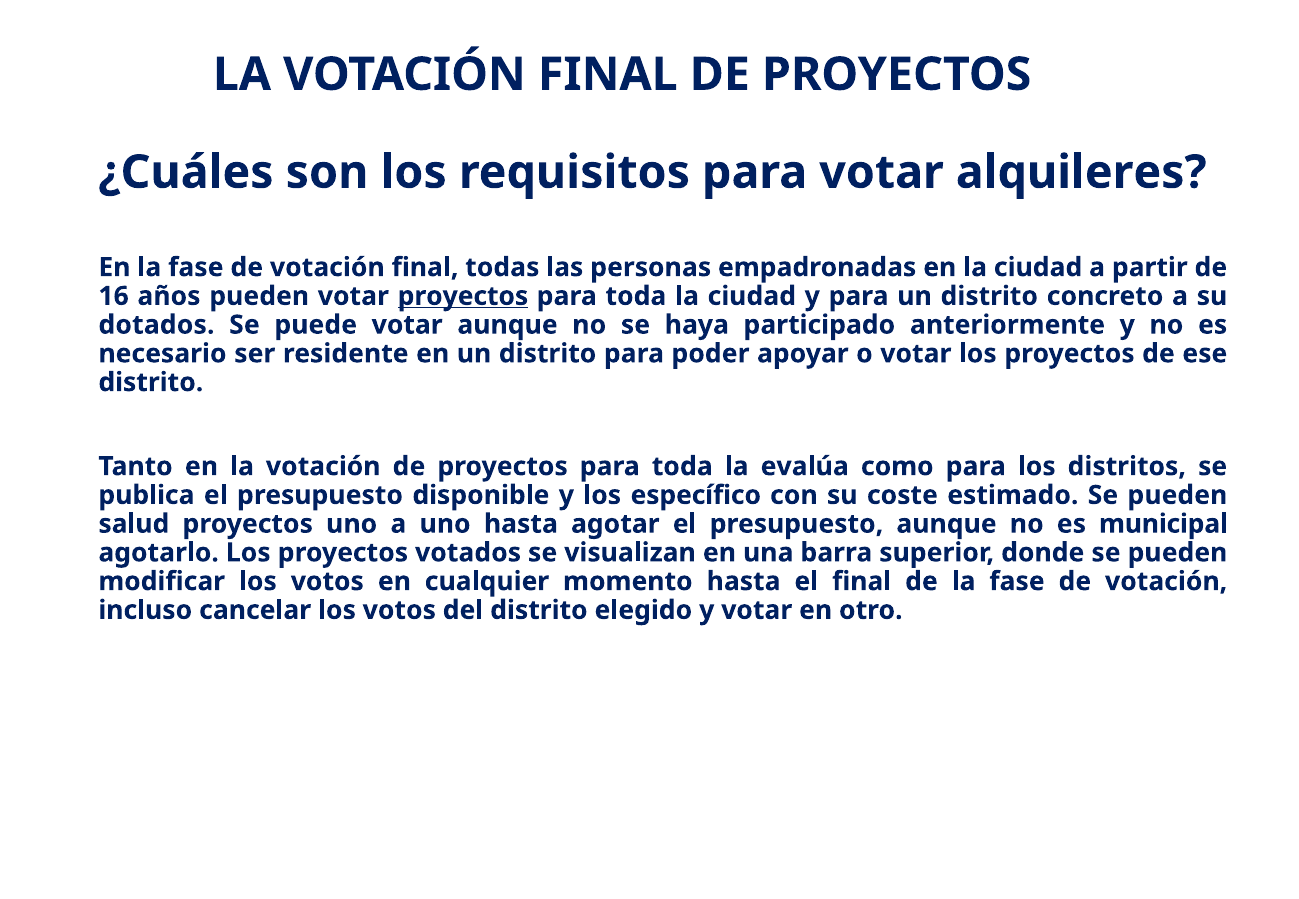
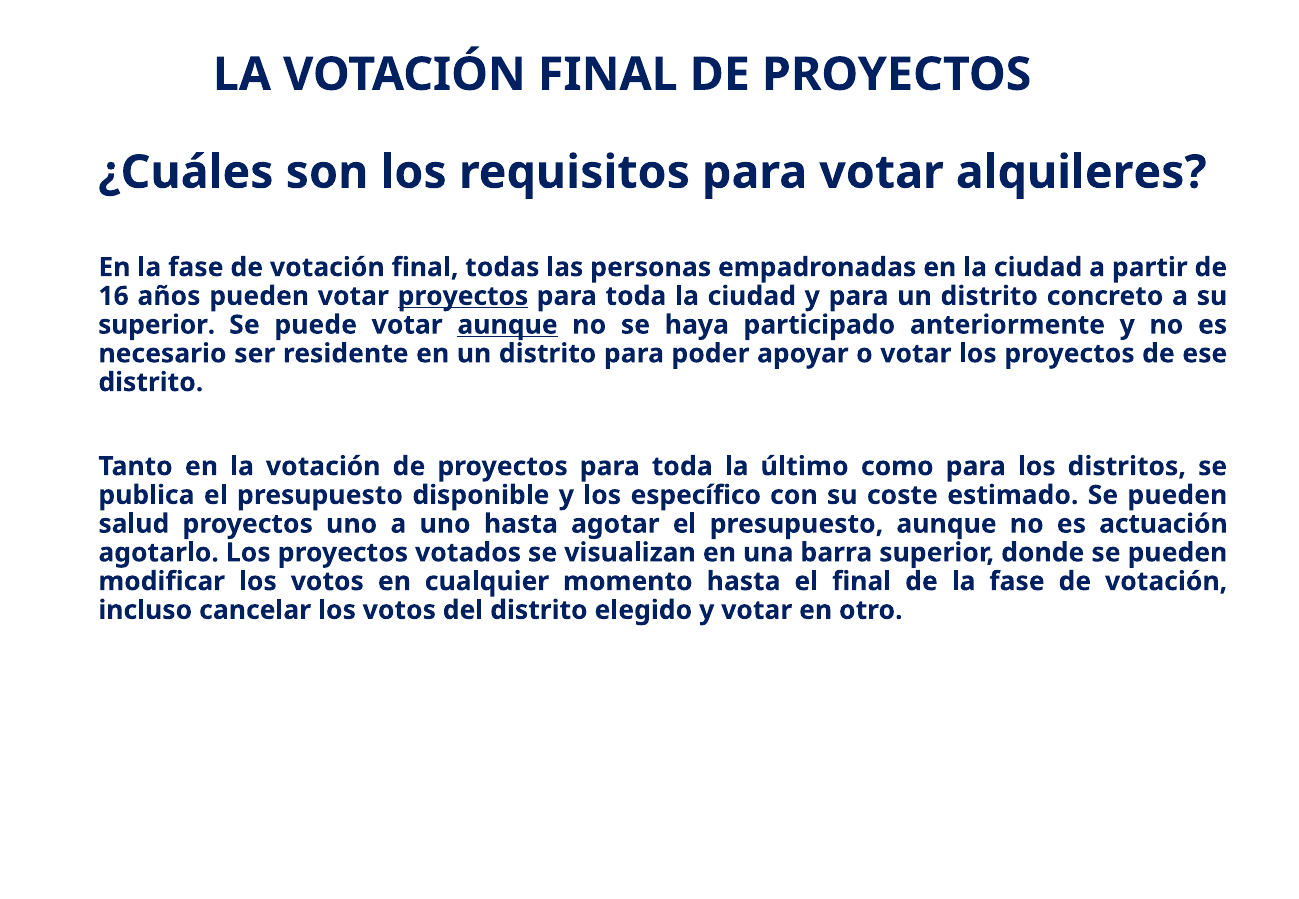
dotados: dotados -> superior (157, 325)
aunque underline: none -> present (507, 325)
evalúa: evalúa -> último (805, 467)
municipal: municipal -> actuación (1163, 524)
